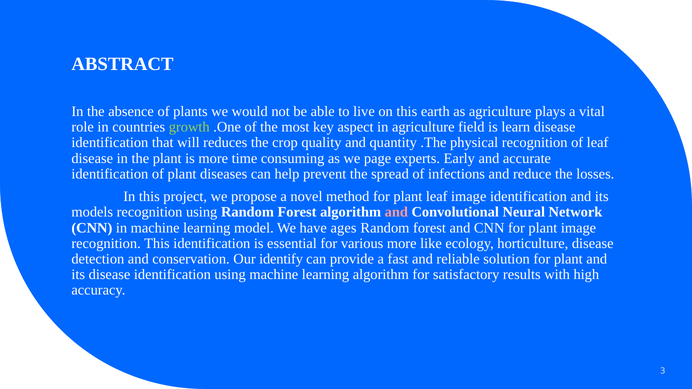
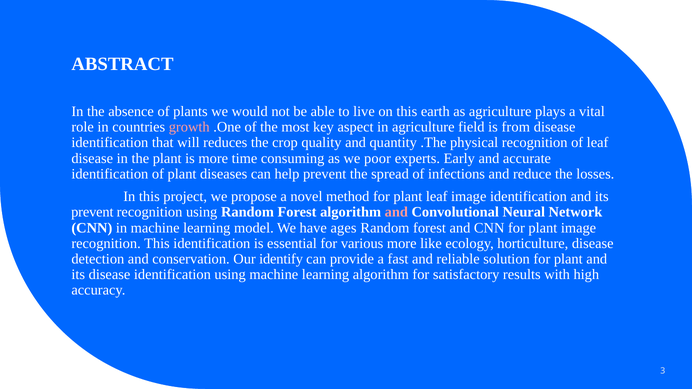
growth colour: light green -> pink (189, 127)
learn: learn -> from (516, 127)
page: page -> poor (378, 158)
models: models -> prevent (92, 212)
